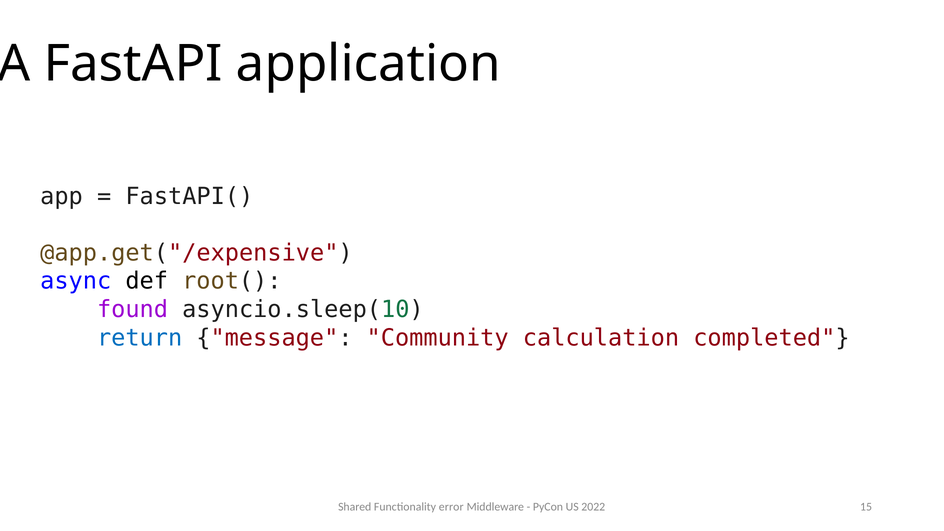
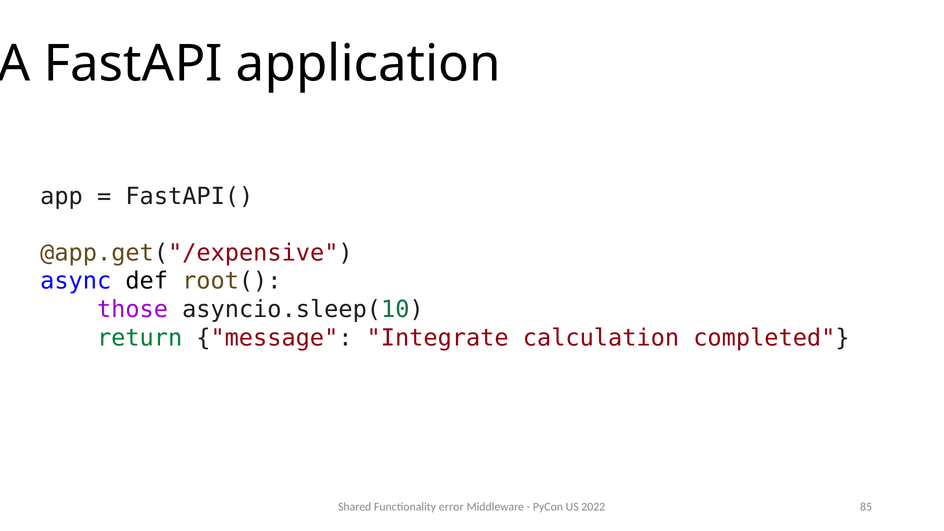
found: found -> those (132, 310)
return colour: blue -> green (140, 338)
Community: Community -> Integrate (438, 338)
15: 15 -> 85 (866, 507)
